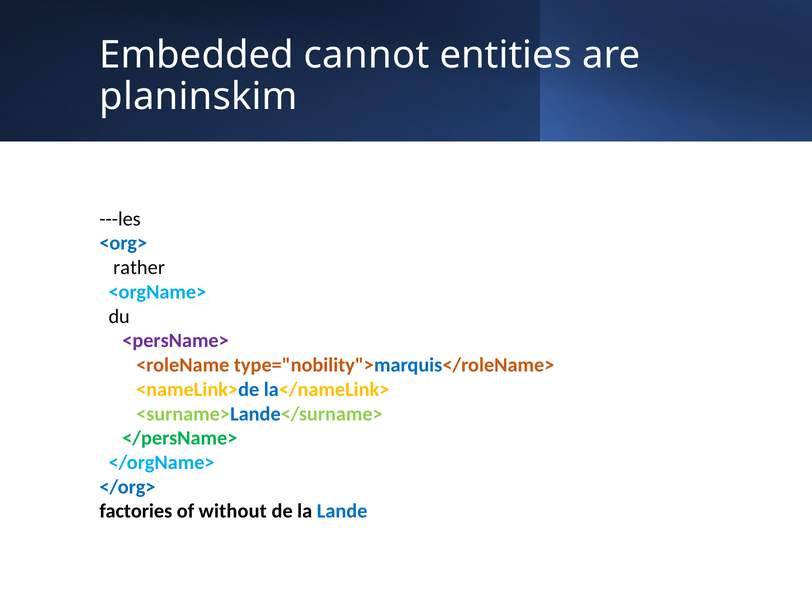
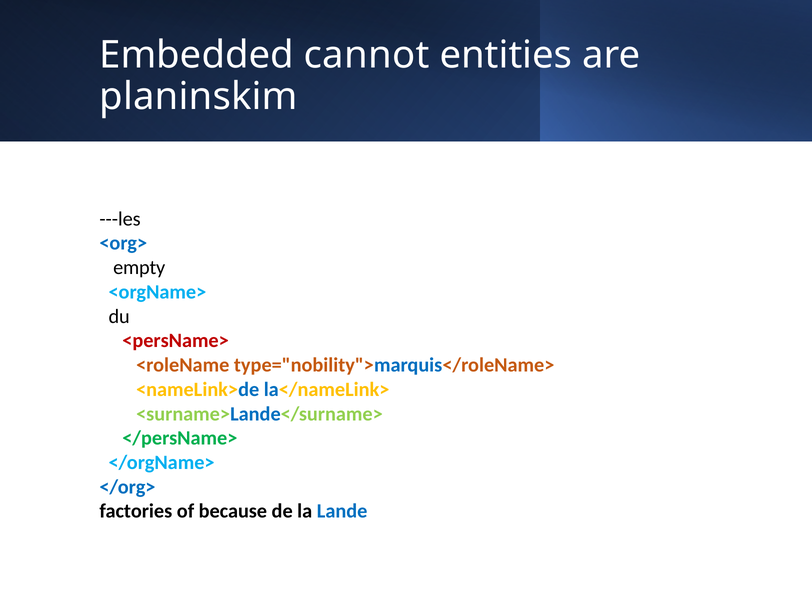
rather: rather -> empty (139, 268)
<persName> colour: purple -> red (176, 341)
without: without -> because (233, 511)
